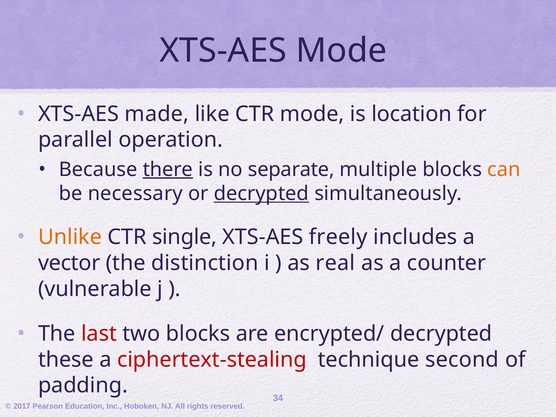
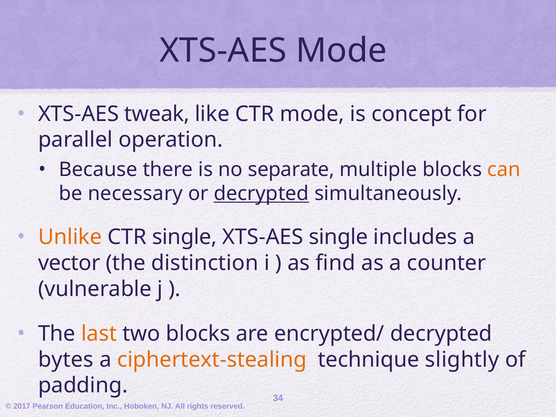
made: made -> tweak (157, 114)
location: location -> concept (412, 114)
there underline: present -> none (168, 169)
XTS-AES freely: freely -> single (338, 237)
real: real -> find (335, 263)
last colour: red -> orange (99, 334)
these: these -> bytes (66, 360)
ciphertext-stealing colour: red -> orange (212, 360)
second: second -> slightly (462, 360)
